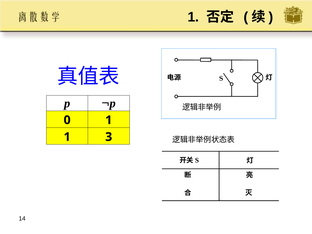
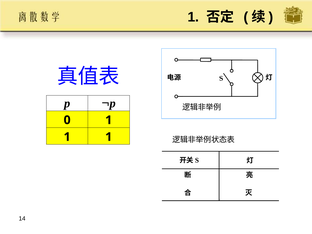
3: 3 -> 1 (109, 137)
